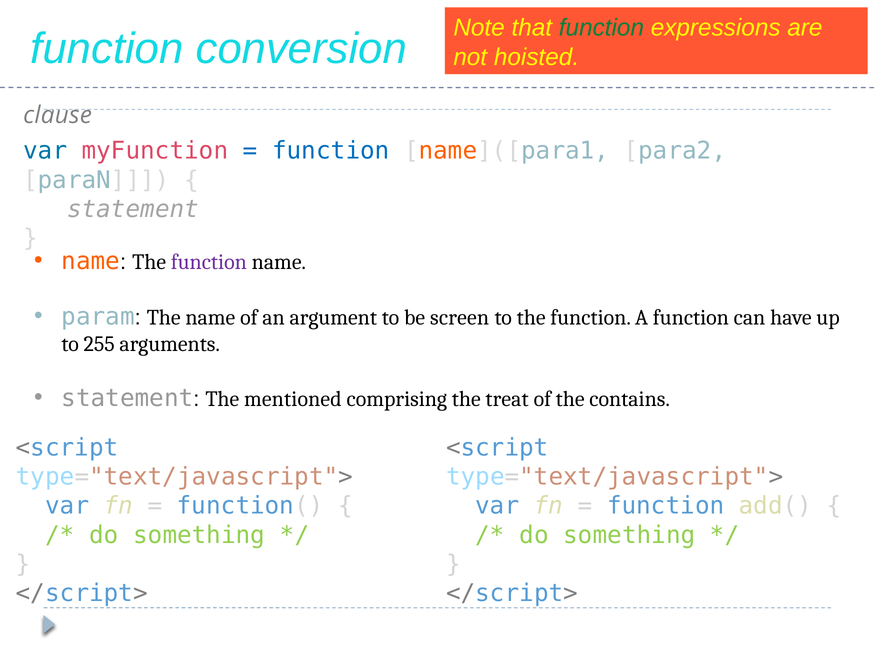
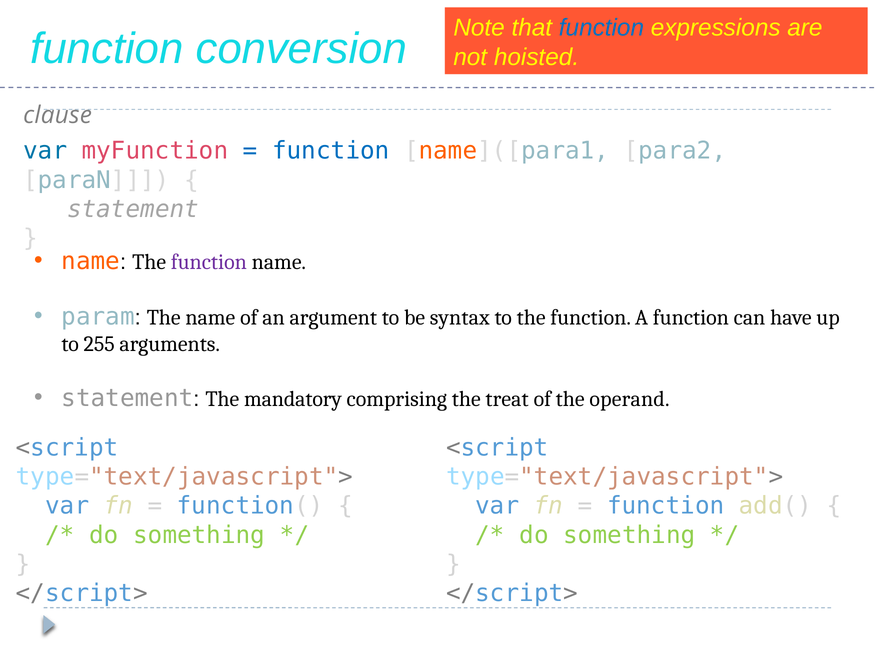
function colour: green -> blue (601, 28)
screen: screen -> syntax (460, 317)
mentioned: mentioned -> mandatory (293, 399)
contains: contains -> operand (630, 399)
